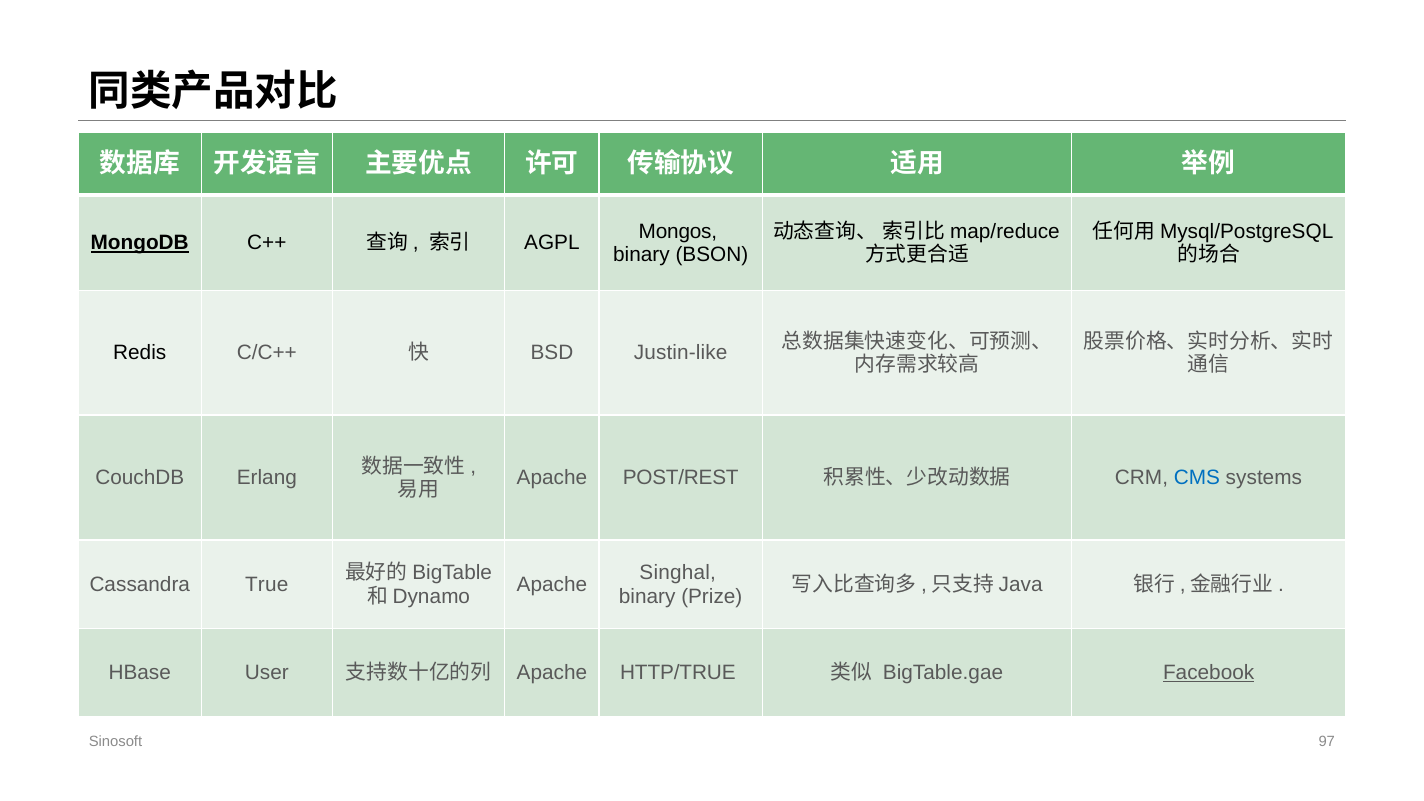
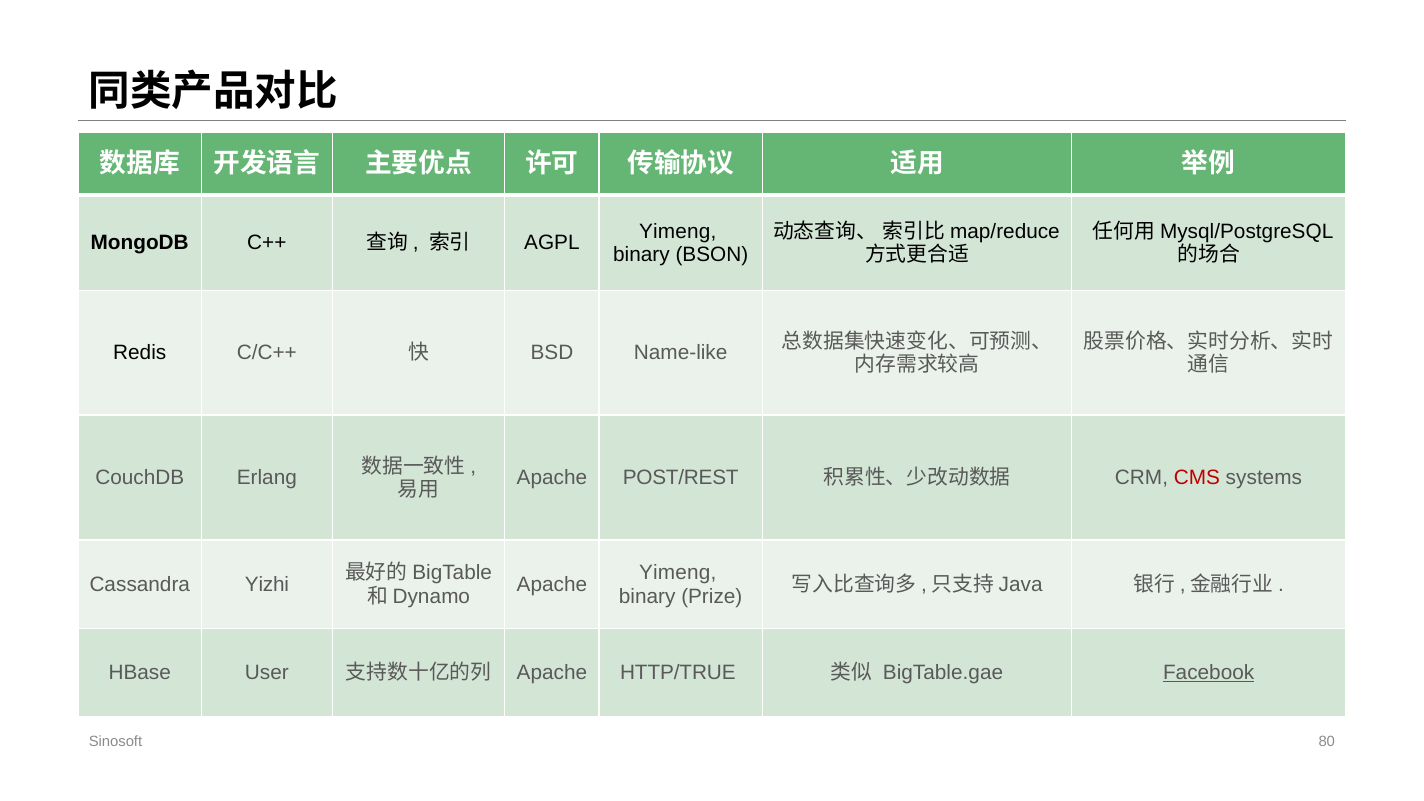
Mongos: Mongos -> Yimeng (678, 231)
MongoDB underline: present -> none (140, 243)
Justin-like: Justin-like -> Name-like (681, 353)
CMS colour: blue -> red (1197, 478)
Singhal: Singhal -> Yimeng (678, 573)
True: True -> Yizhi (267, 584)
97: 97 -> 80 (1327, 742)
